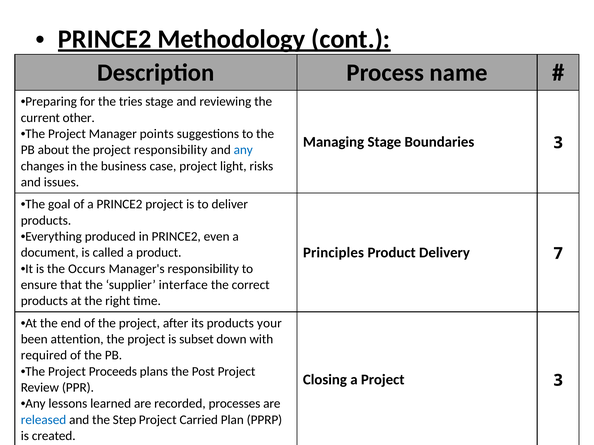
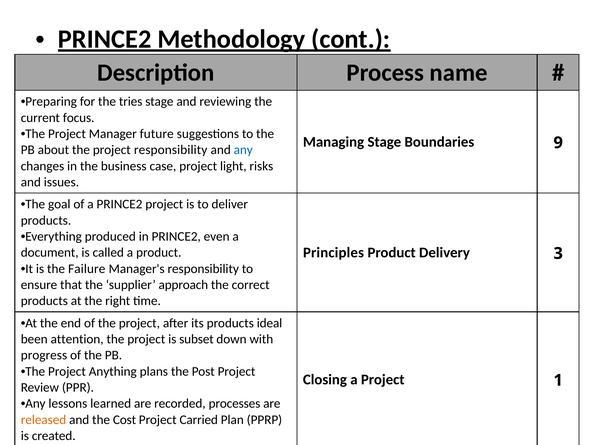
other: other -> focus (79, 118)
points: points -> future (157, 134)
Boundaries 3: 3 -> 9 (558, 143)
7: 7 -> 3 (558, 254)
Occurs: Occurs -> Failure (87, 269)
interface: interface -> approach (183, 285)
your: your -> ideal (270, 323)
required: required -> progress (44, 356)
Proceeds: Proceeds -> Anything (113, 372)
Project 3: 3 -> 1 (558, 381)
released colour: blue -> orange (44, 420)
Step: Step -> Cost (125, 420)
